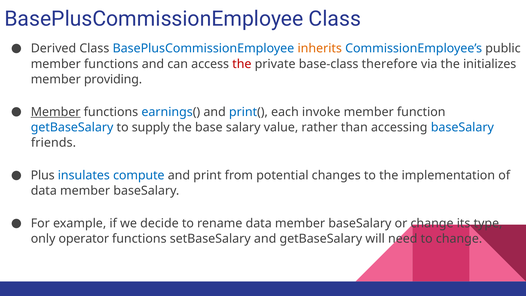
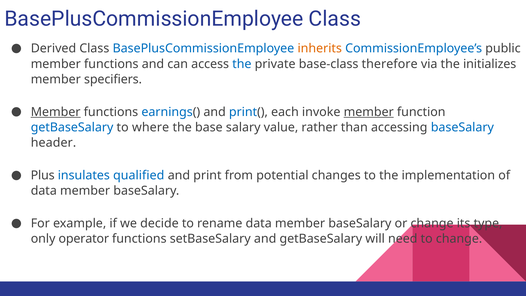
the colour: red -> blue (242, 64)
providing: providing -> specifiers (113, 79)
member underline: none -> present (369, 112)
supply: supply -> where (151, 127)
friends: friends -> header (53, 143)
compute: compute -> qualified (139, 175)
